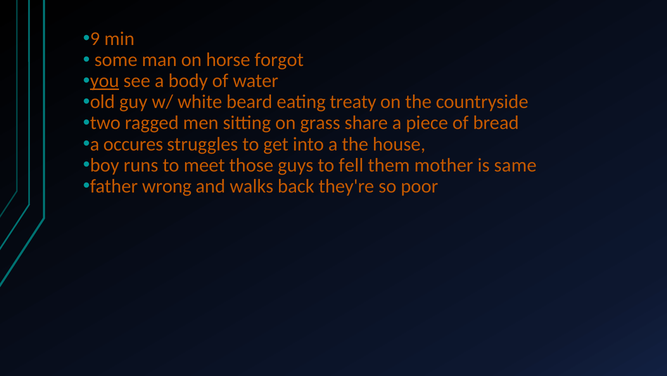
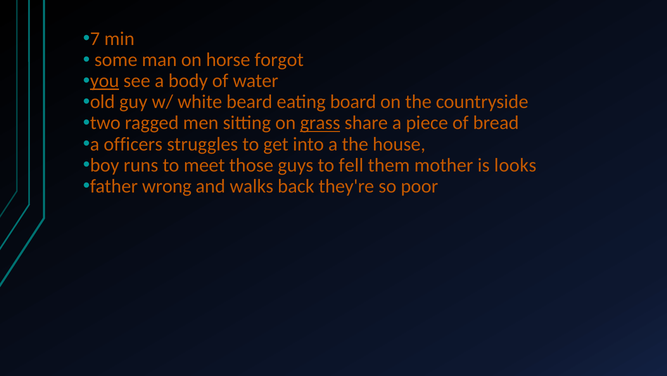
9: 9 -> 7 (95, 39)
treaty: treaty -> board (353, 102)
grass underline: none -> present (320, 123)
occures: occures -> officers (133, 144)
same: same -> looks (515, 165)
